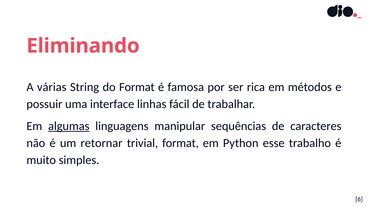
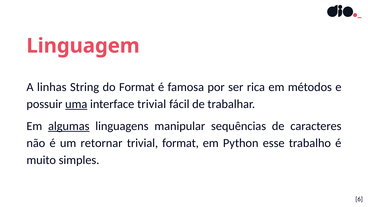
Eliminando: Eliminando -> Linguagem (83, 46)
várias: várias -> linhas (52, 87)
uma underline: none -> present (76, 104)
interface linhas: linhas -> trivial (152, 104)
